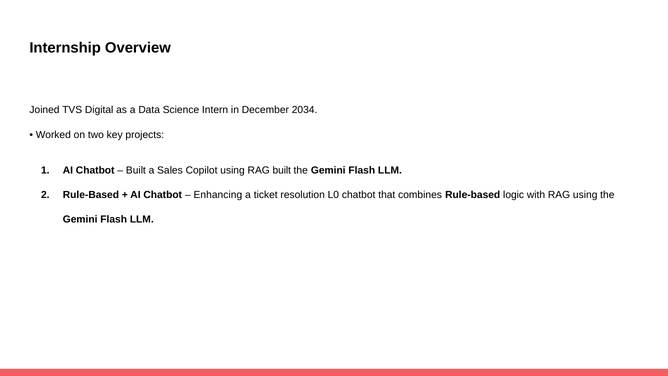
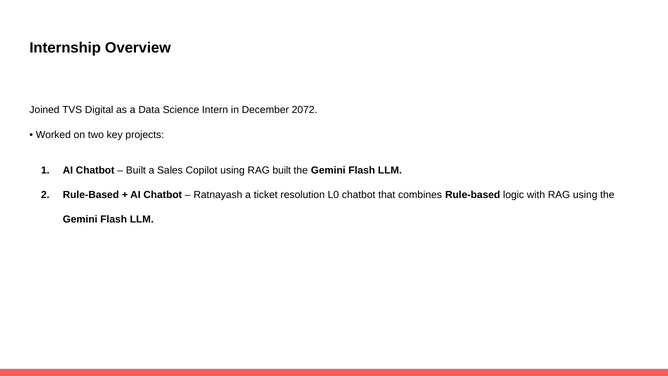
2034: 2034 -> 2072 (305, 110)
Enhancing: Enhancing -> Ratnayash (218, 195)
